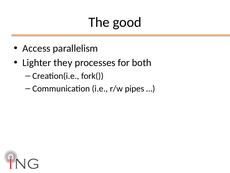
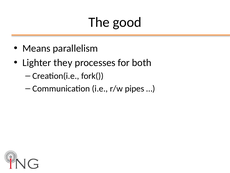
Access: Access -> Means (36, 48)
